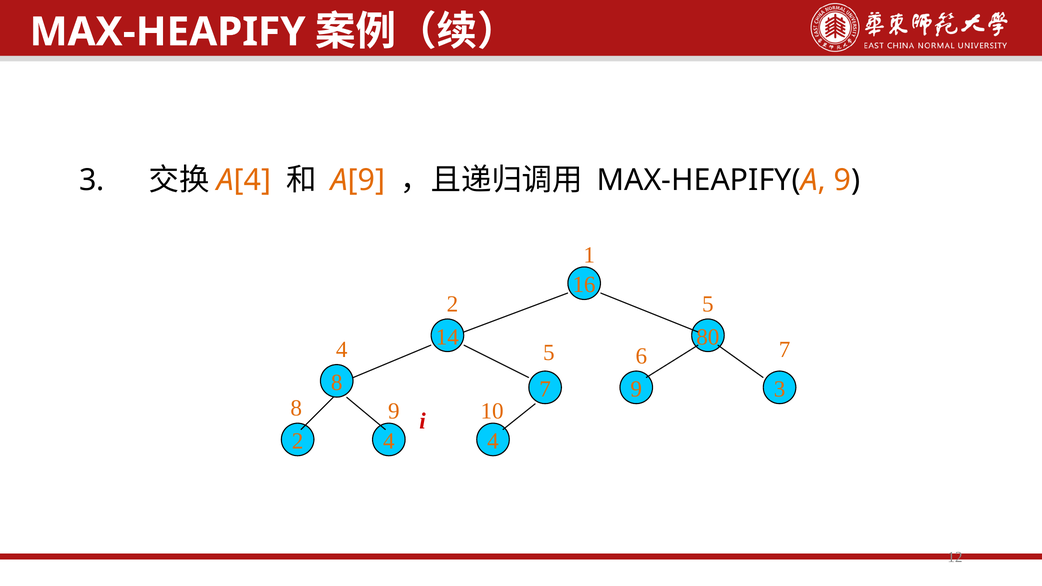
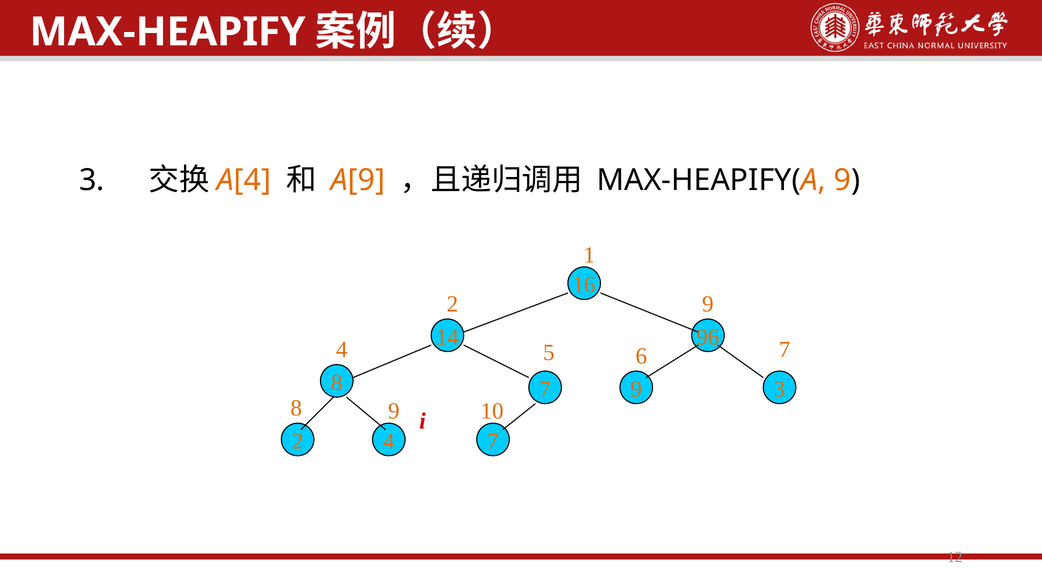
2 5: 5 -> 9 (708, 304)
80: 80 -> 96 (708, 337)
4 4: 4 -> 7 (493, 441)
